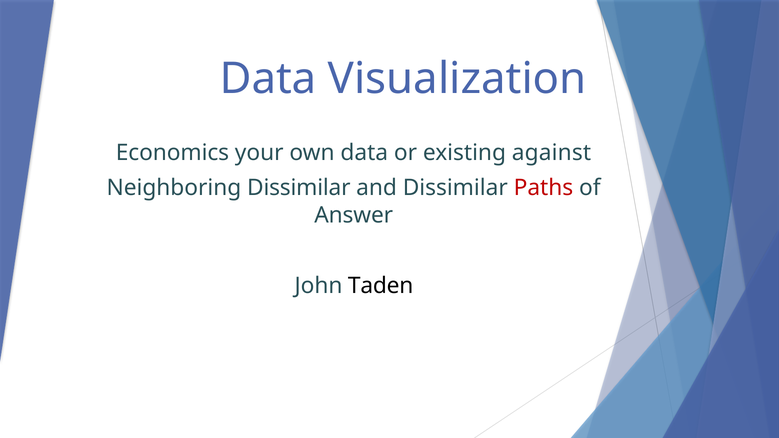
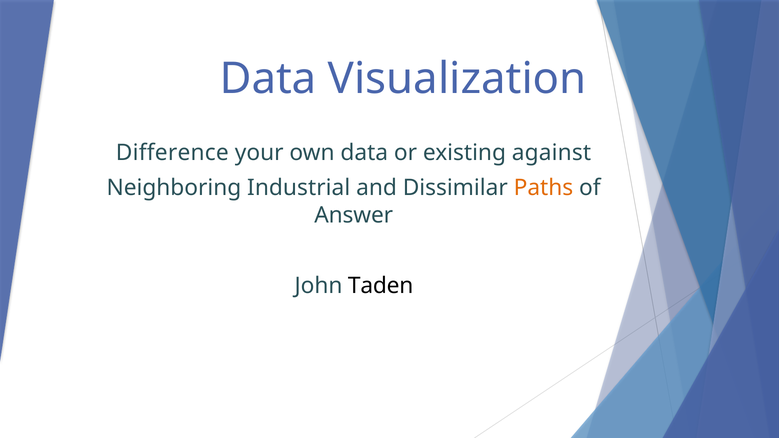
Economics: Economics -> Difference (172, 153)
Neighboring Dissimilar: Dissimilar -> Industrial (299, 188)
Paths colour: red -> orange (543, 188)
